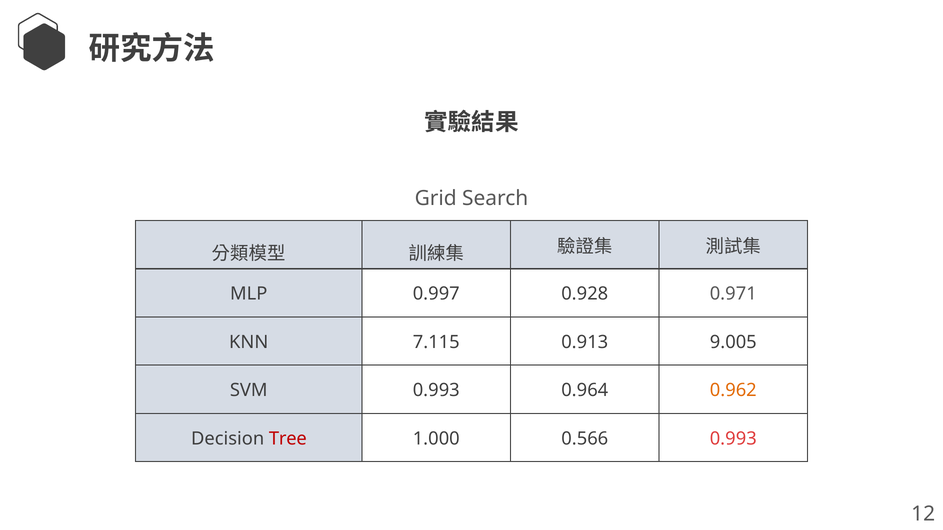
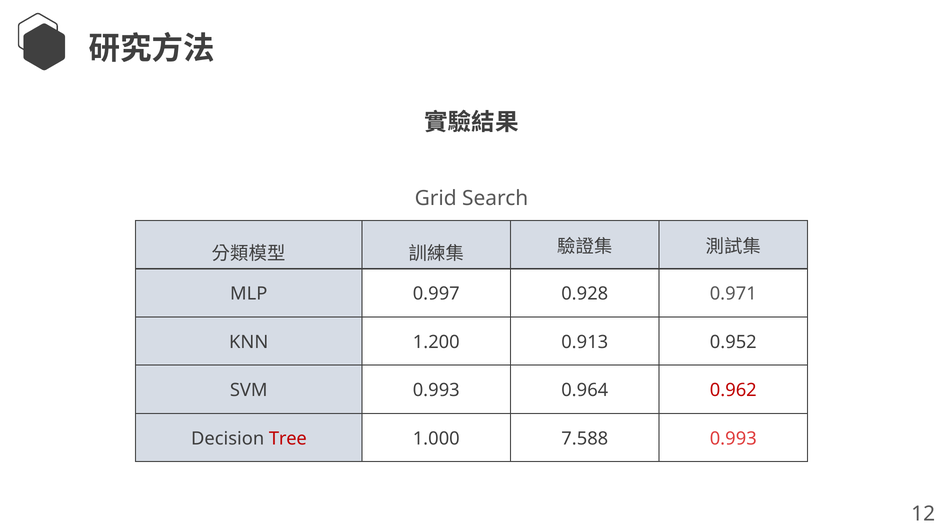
7.115: 7.115 -> 1.200 (436, 342)
9.005: 9.005 -> 0.952 (733, 342)
0.962 colour: orange -> red (733, 391)
0.566: 0.566 -> 7.588 (585, 439)
